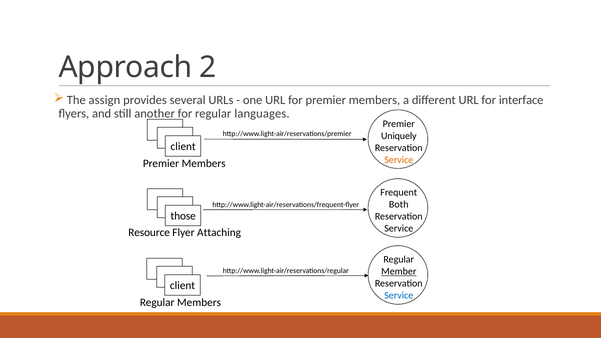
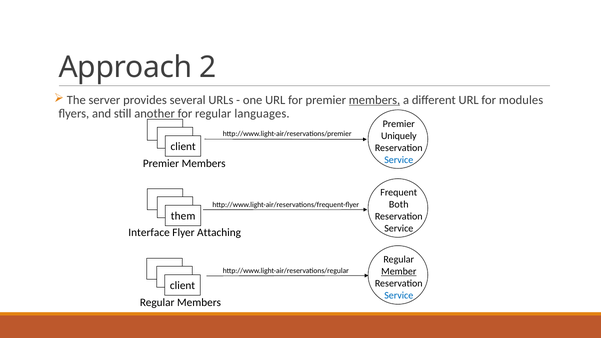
assign: assign -> server (104, 100)
members underline: none -> present (375, 100)
interface: interface -> modules (521, 100)
Service colour: orange -> blue (399, 160)
those: those -> them (183, 216)
Resource: Resource -> Interface (149, 233)
